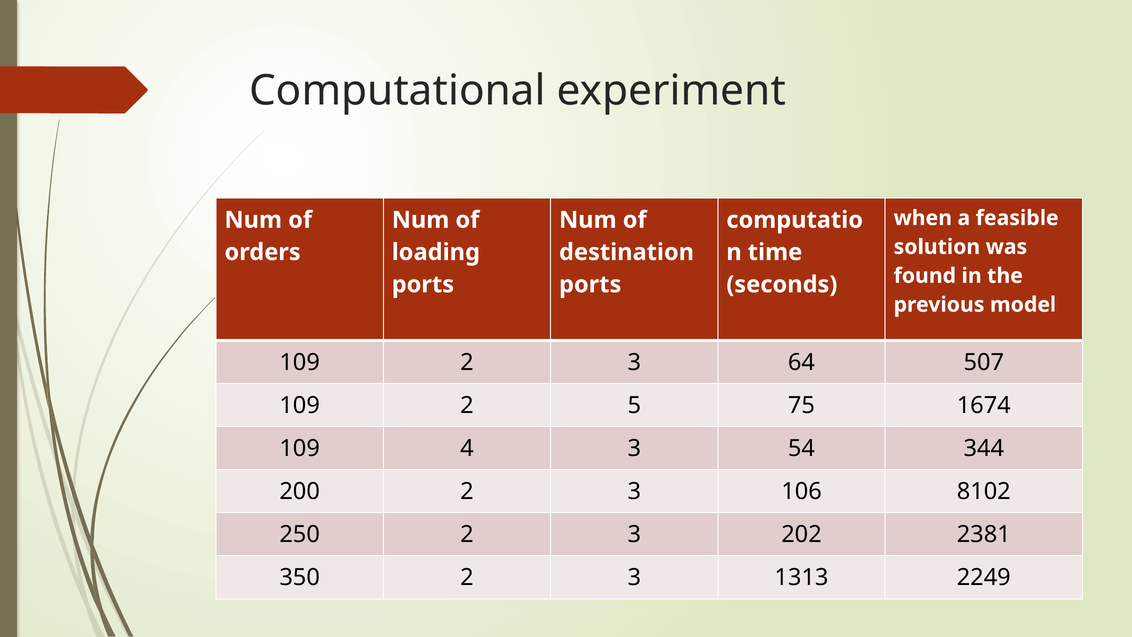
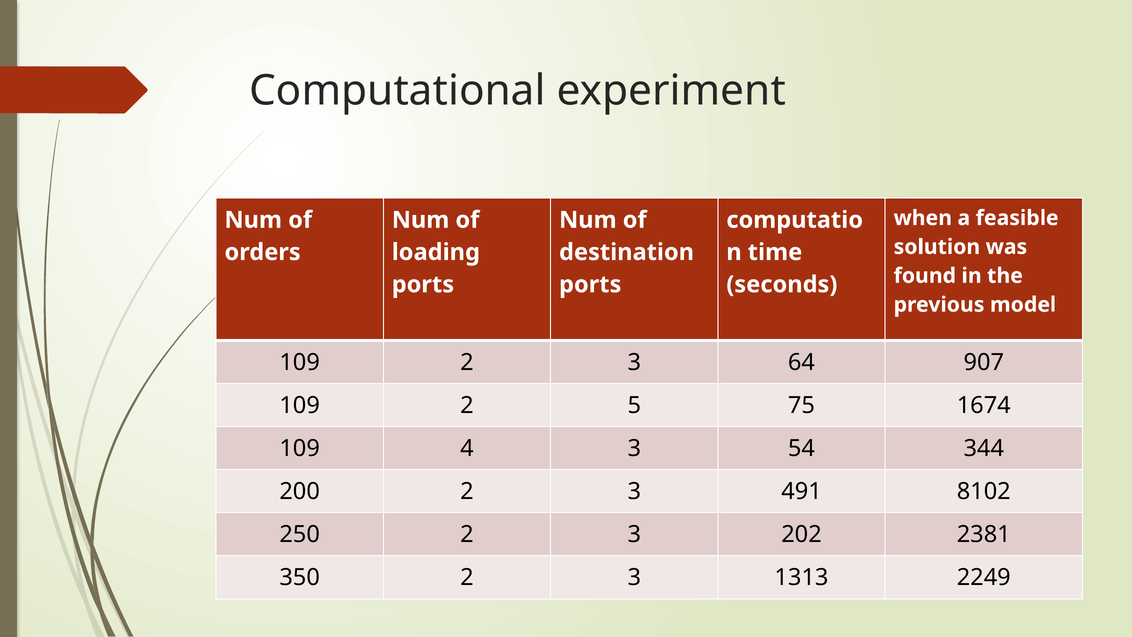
507: 507 -> 907 (984, 362)
106: 106 -> 491 (802, 491)
